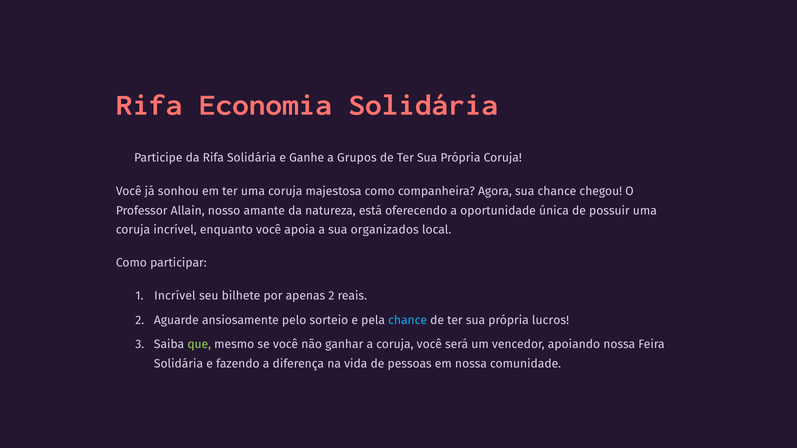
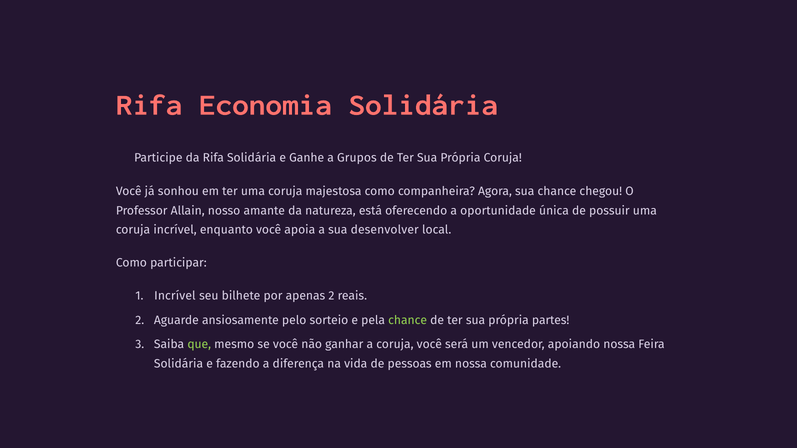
organizados: organizados -> desenvolver (385, 230)
chance colour: light blue -> light green (408, 320)
lucros: lucros -> partes (551, 320)
